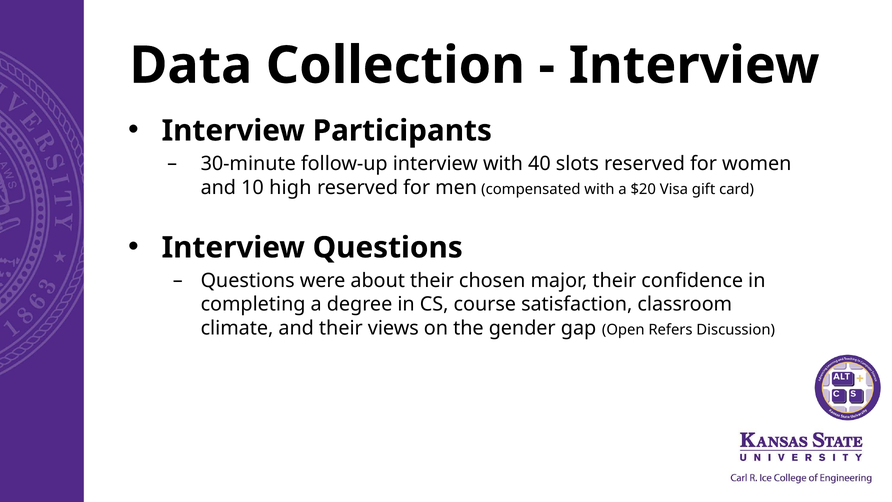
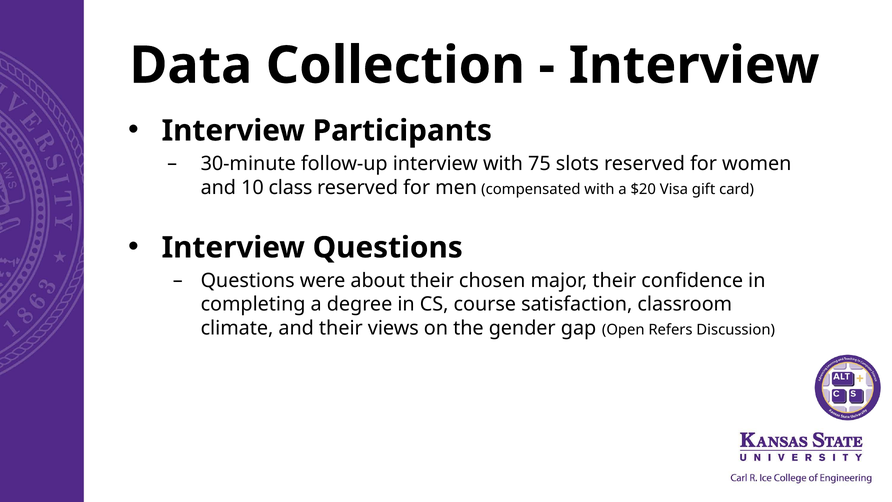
40: 40 -> 75 (539, 164)
high: high -> class (291, 187)
